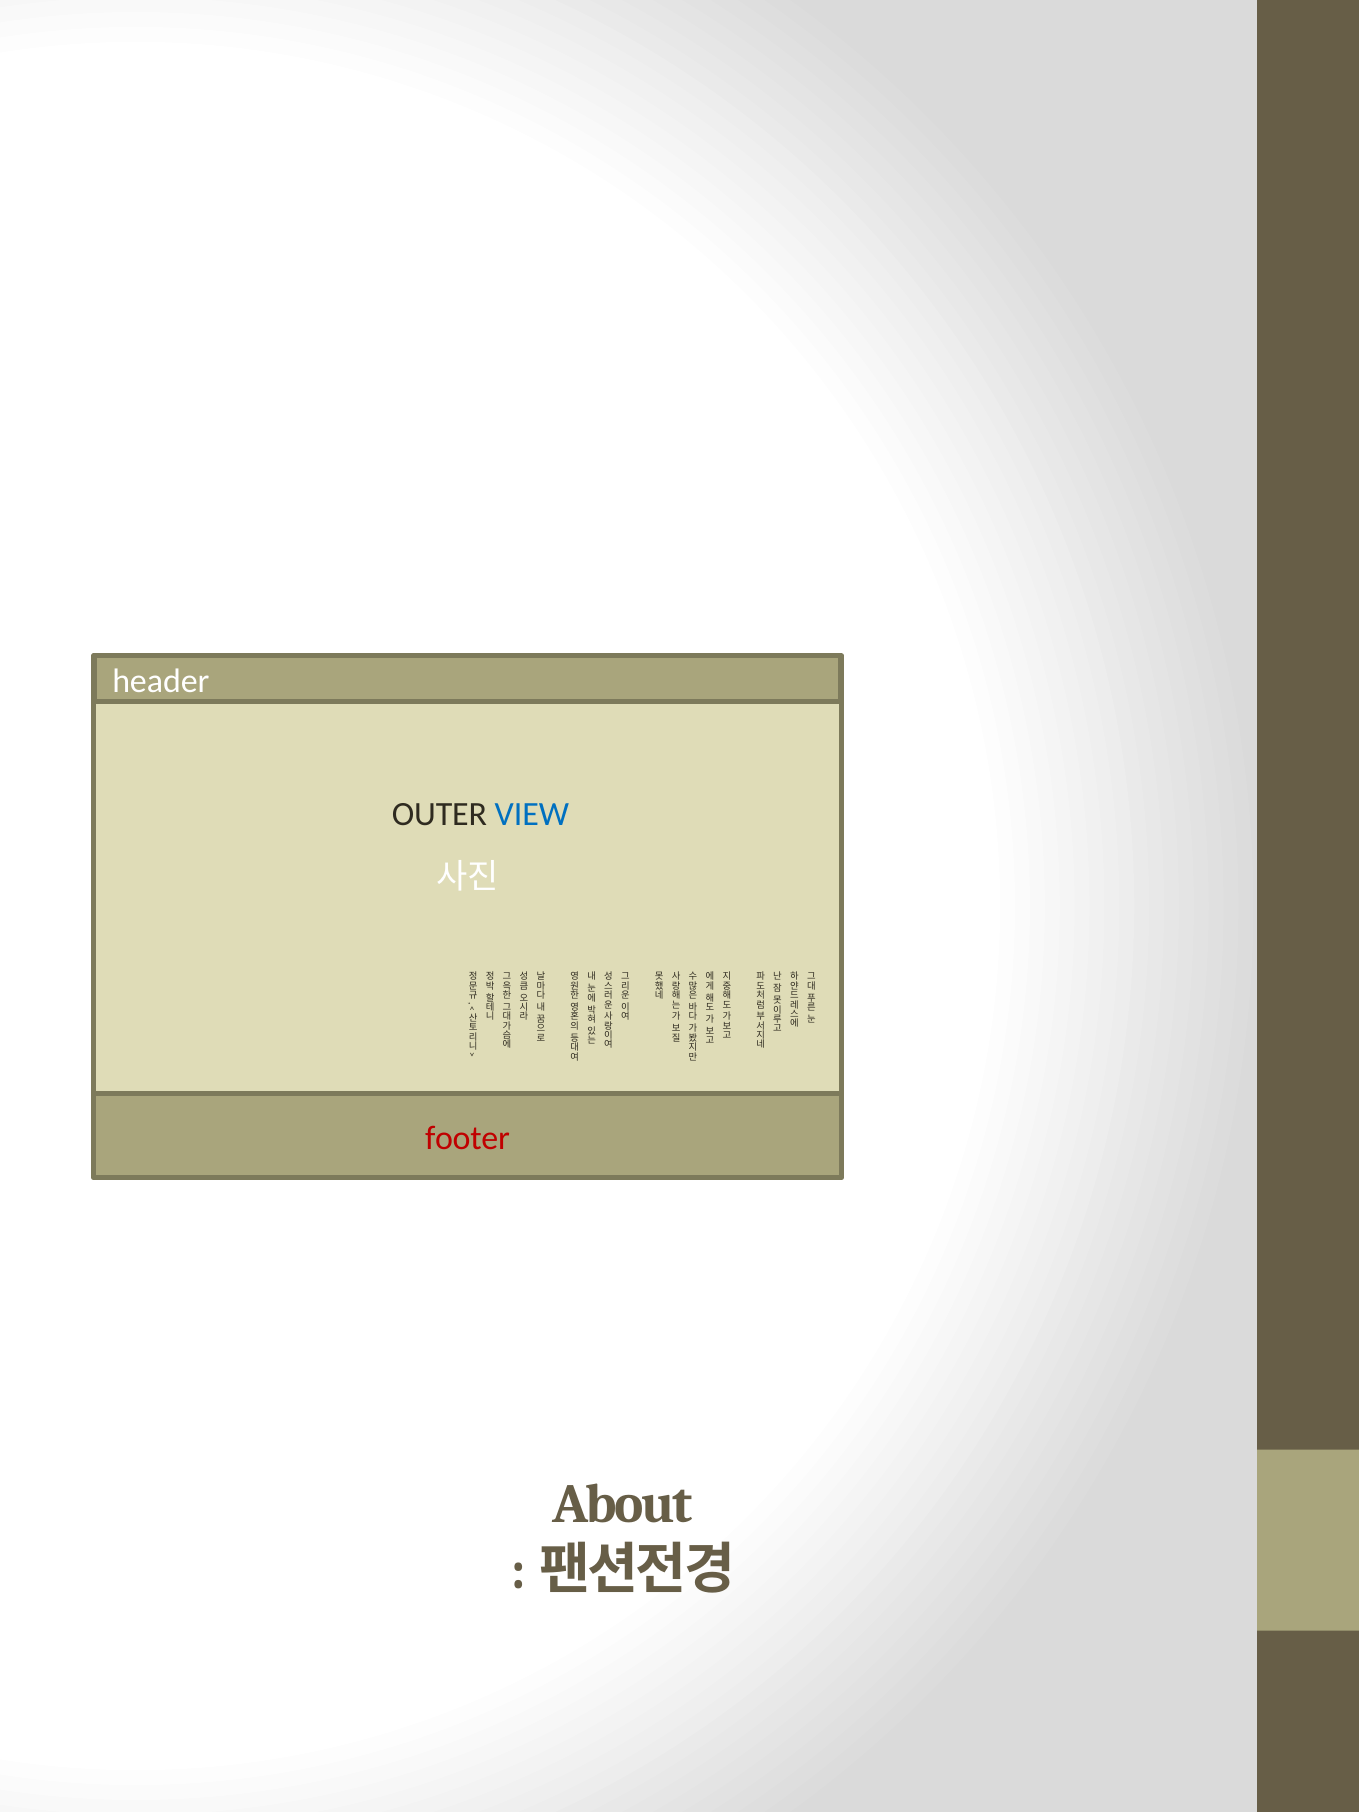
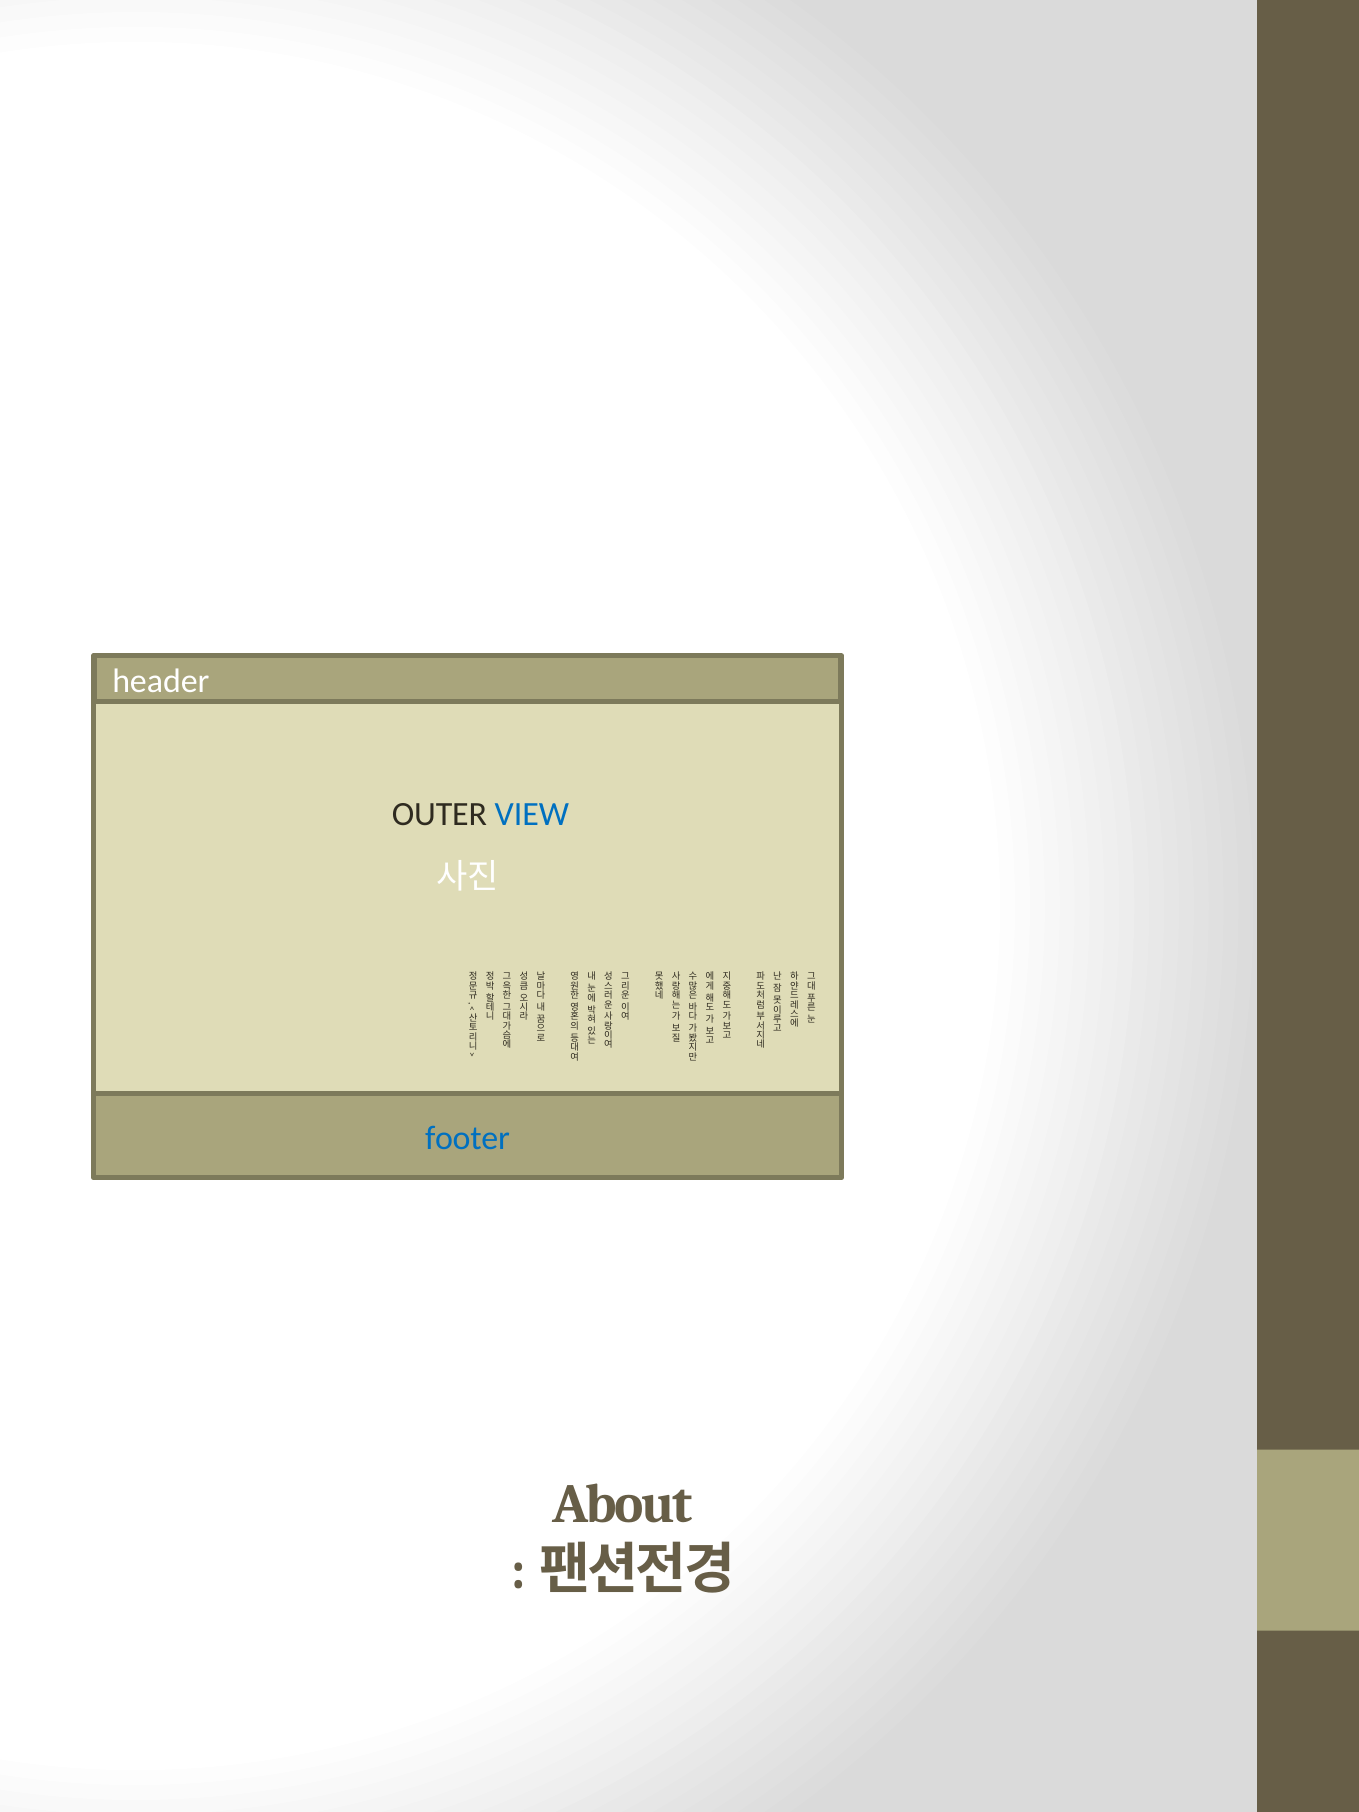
footer colour: red -> blue (467, 1138)
